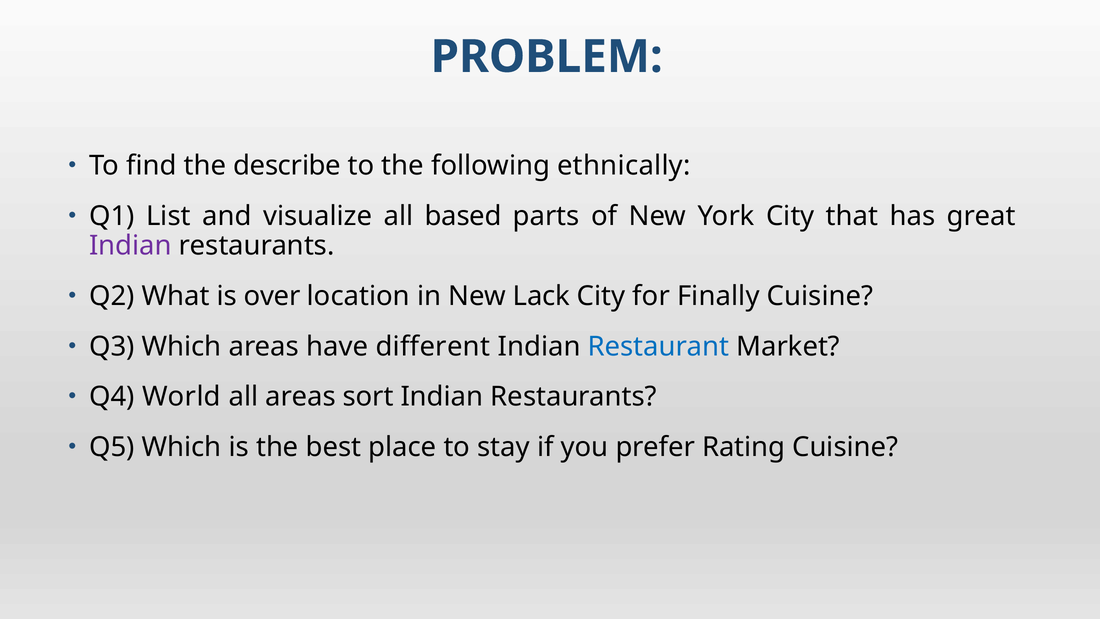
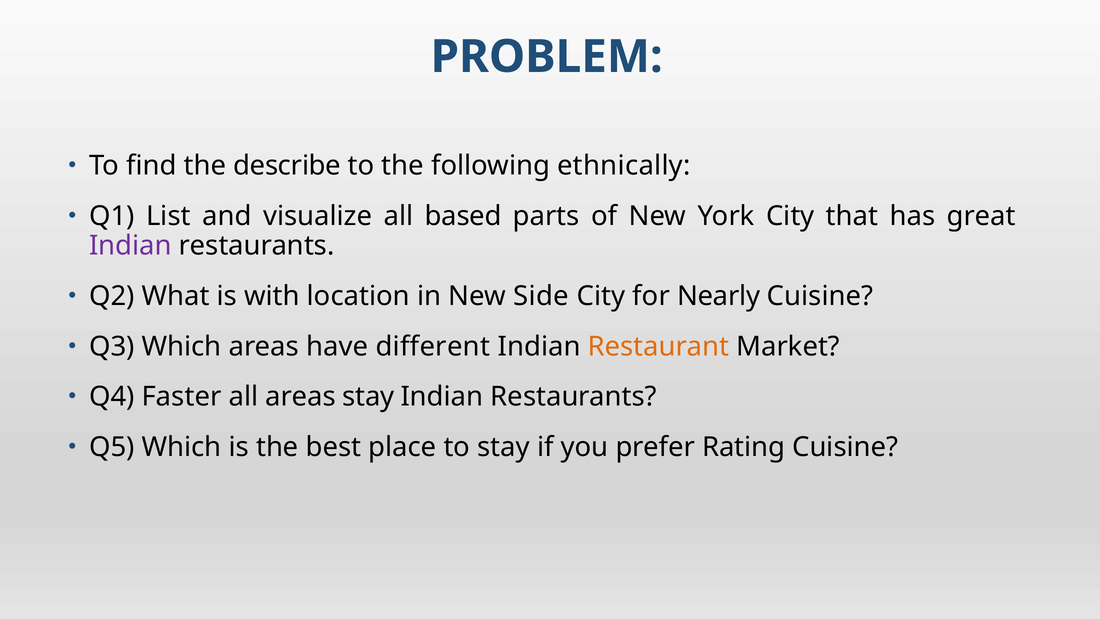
over: over -> with (272, 296)
Lack: Lack -> Side (541, 296)
Finally: Finally -> Nearly (719, 296)
Restaurant colour: blue -> orange (658, 346)
World: World -> Faster (182, 397)
areas sort: sort -> stay (368, 397)
